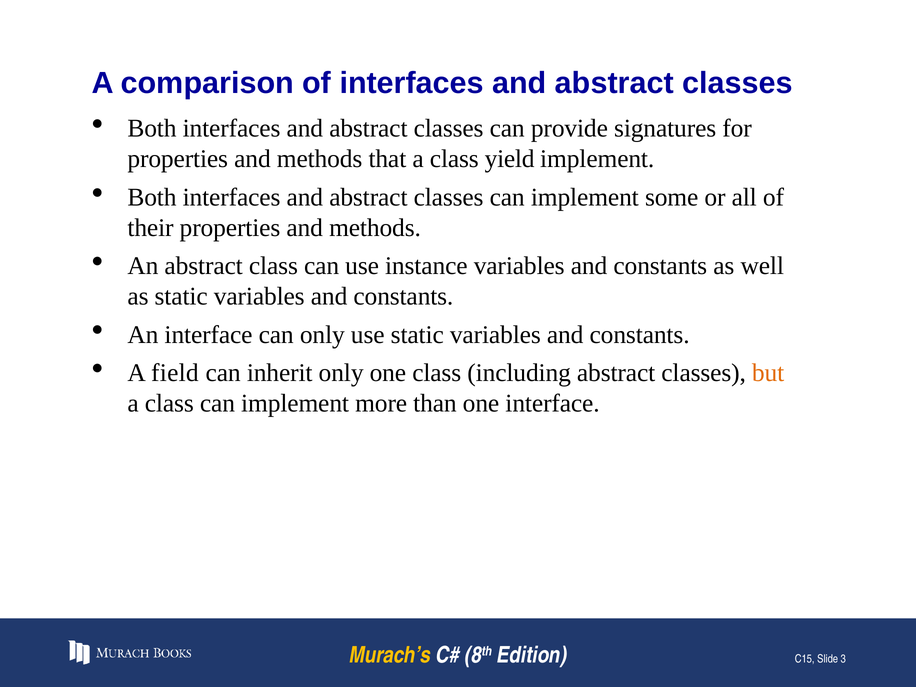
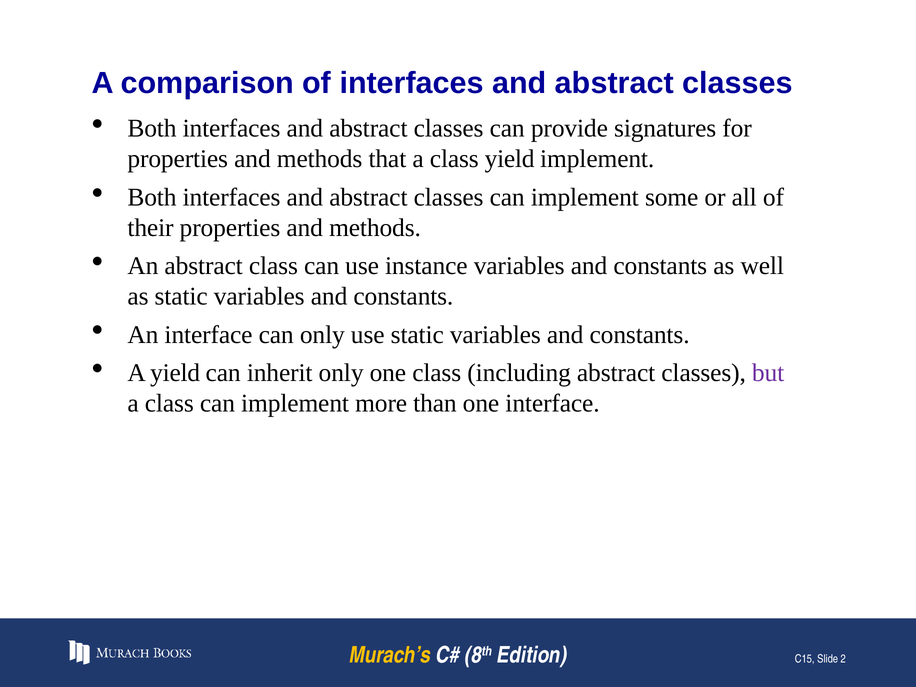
A field: field -> yield (175, 373)
but colour: orange -> purple (768, 373)
3: 3 -> 2 (843, 659)
